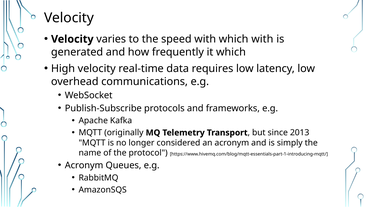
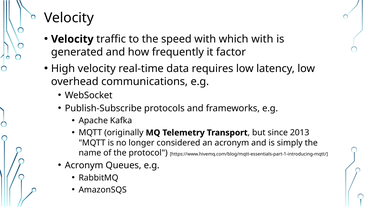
varies: varies -> traffic (111, 39)
it which: which -> factor (231, 52)
